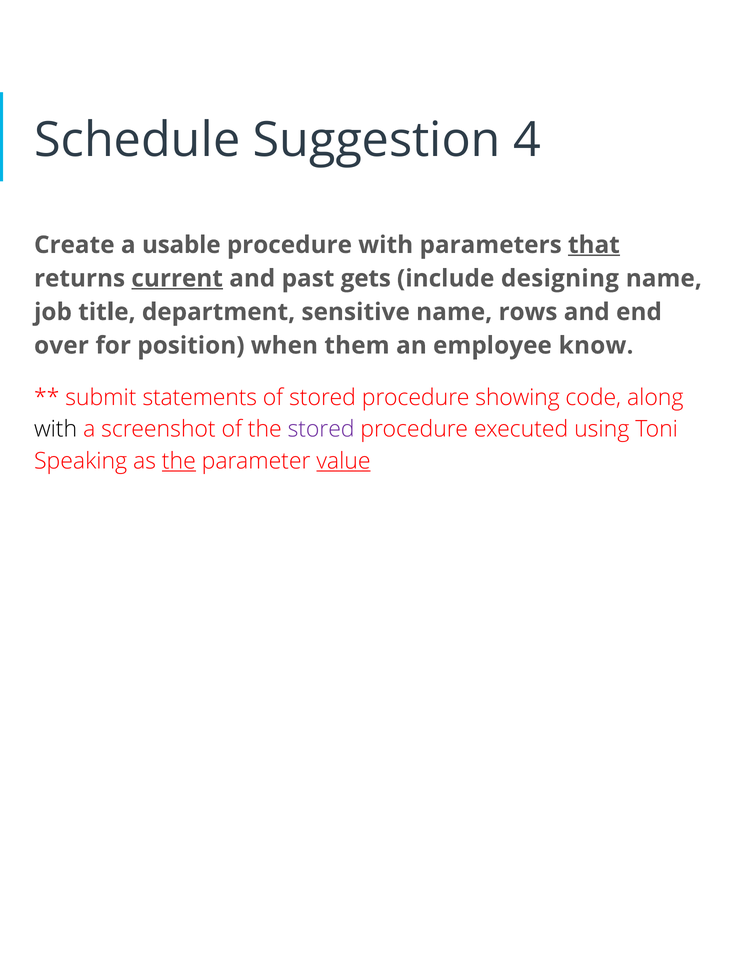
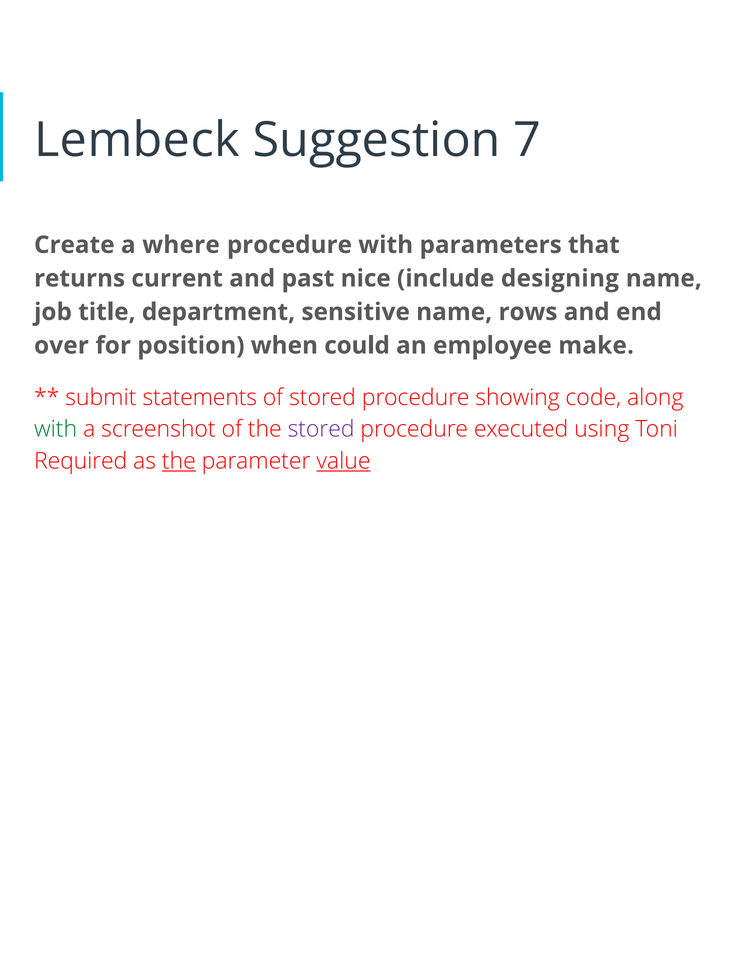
Schedule: Schedule -> Lembeck (137, 140)
4: 4 -> 7 (527, 140)
usable: usable -> where (181, 245)
that underline: present -> none (594, 245)
current underline: present -> none (177, 278)
gets: gets -> nice (366, 278)
them: them -> could (357, 345)
know: know -> make (596, 345)
with colour: black -> green (56, 429)
Speaking: Speaking -> Required (81, 461)
